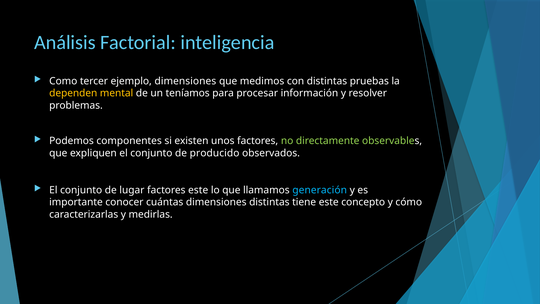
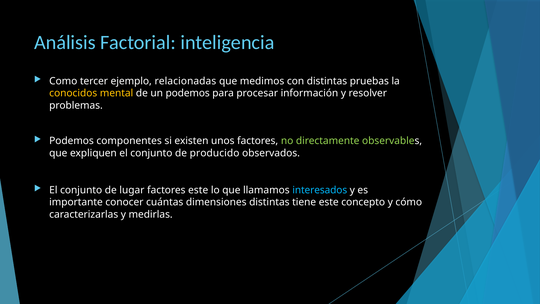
ejemplo dimensiones: dimensiones -> relacionadas (185, 81)
dependen: dependen -> conocidos (73, 93)
un teníamos: teníamos -> podemos (188, 93)
generación: generación -> interesados (320, 190)
